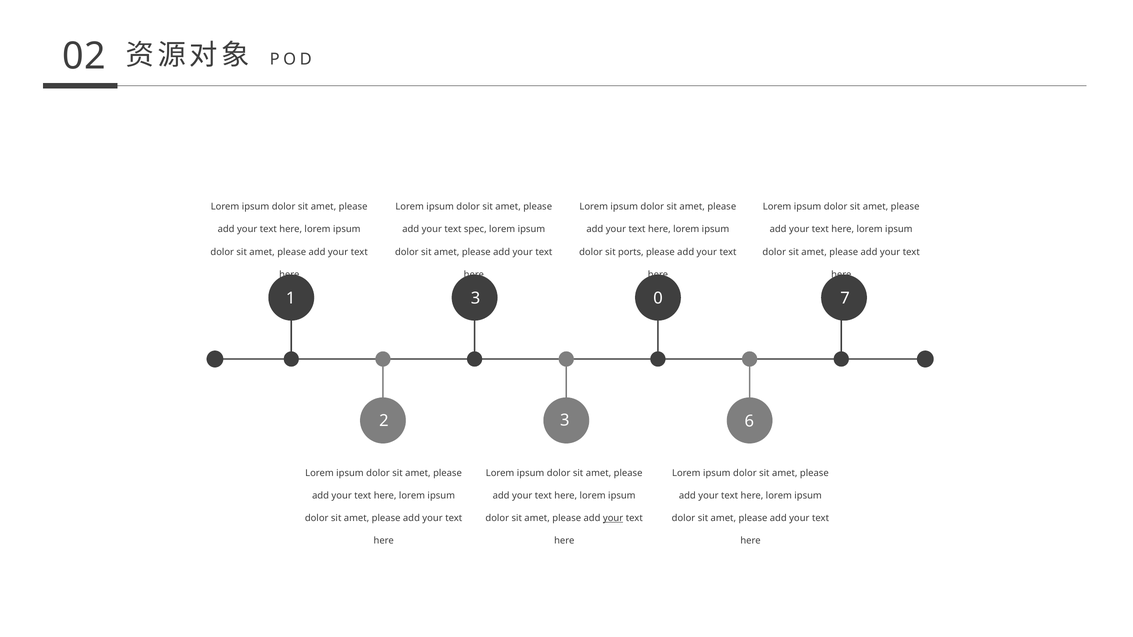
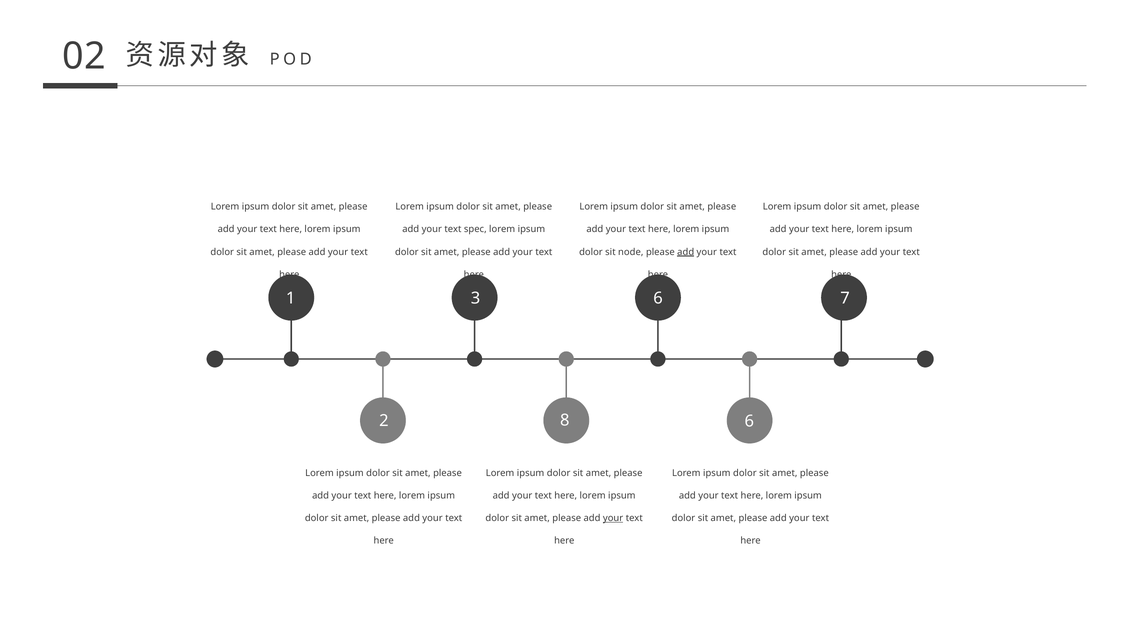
ports: ports -> node (631, 252)
add underline: none -> present (686, 252)
3 0: 0 -> 6 (658, 298)
2 3: 3 -> 8 (565, 420)
